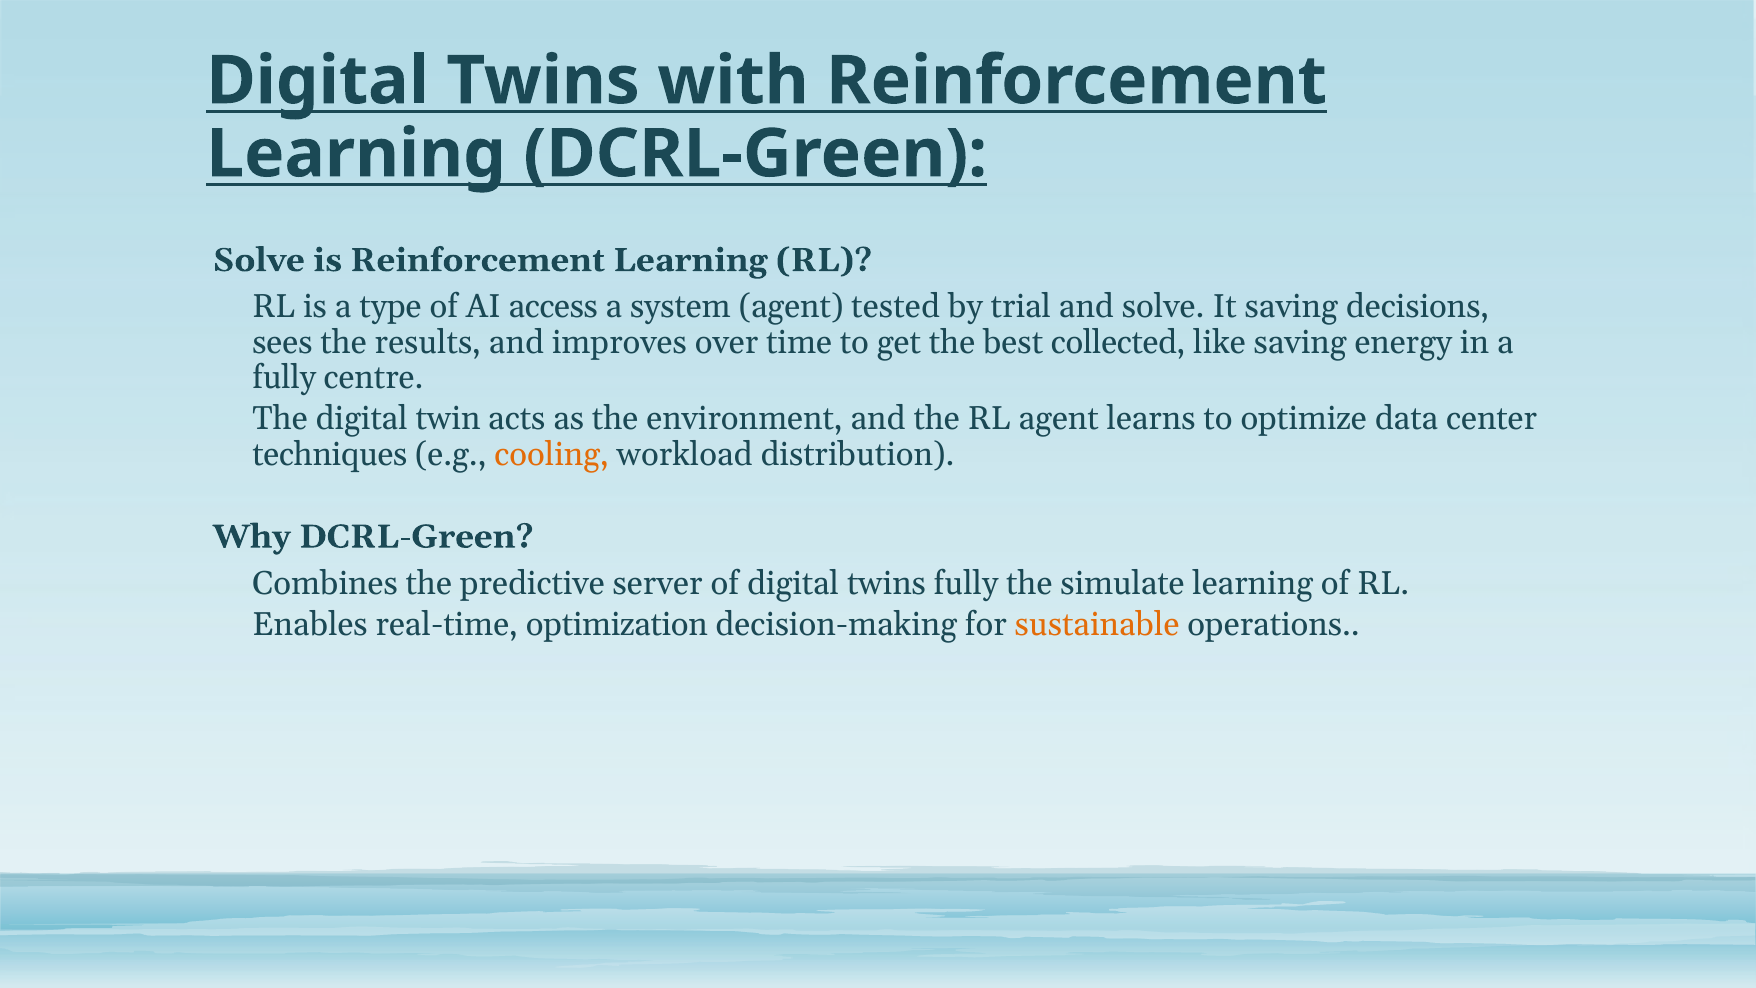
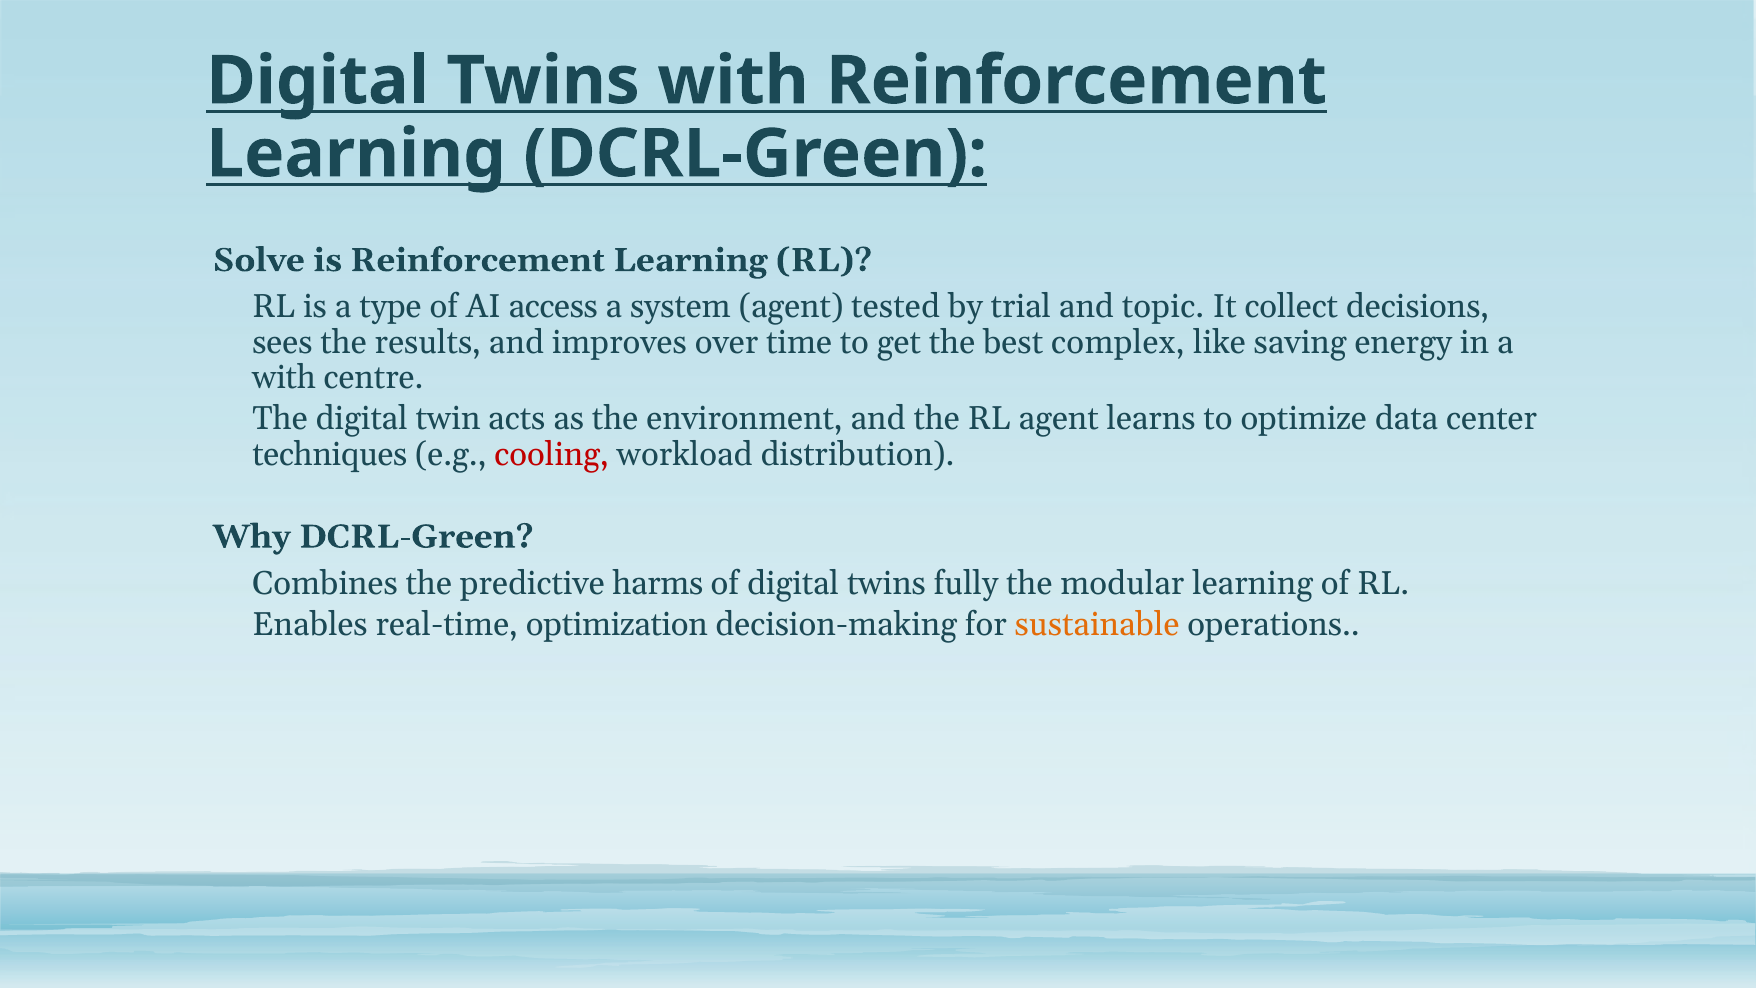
and solve: solve -> topic (1163, 307)
It saving: saving -> collect (1291, 307)
collected: collected -> complex (1118, 342)
fully: fully -> with (284, 378)
cooling colour: orange -> red (552, 454)
server: server -> harms (658, 583)
simulate: simulate -> modular (1122, 583)
